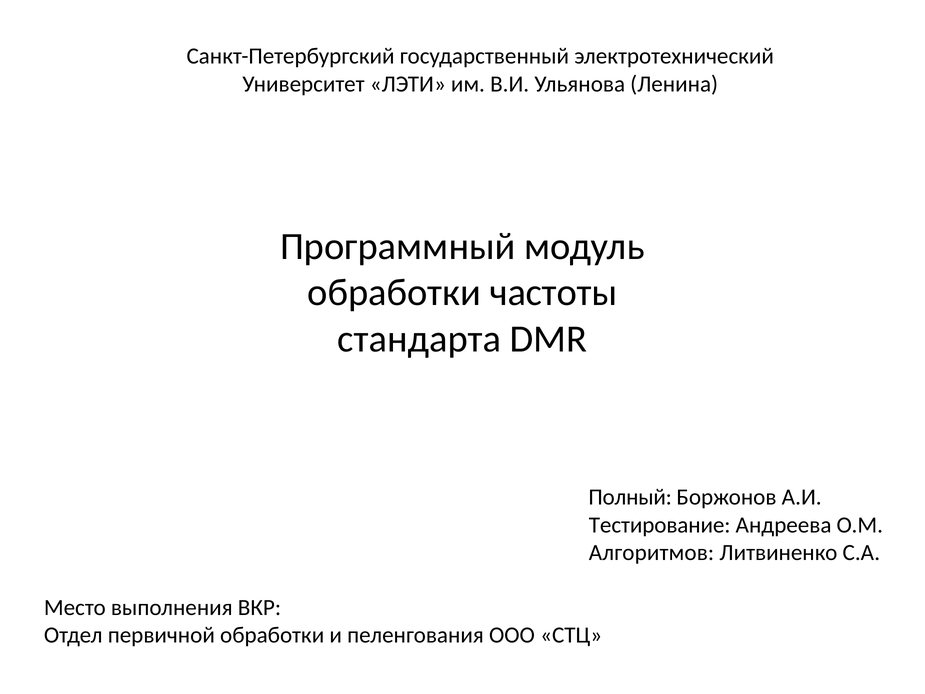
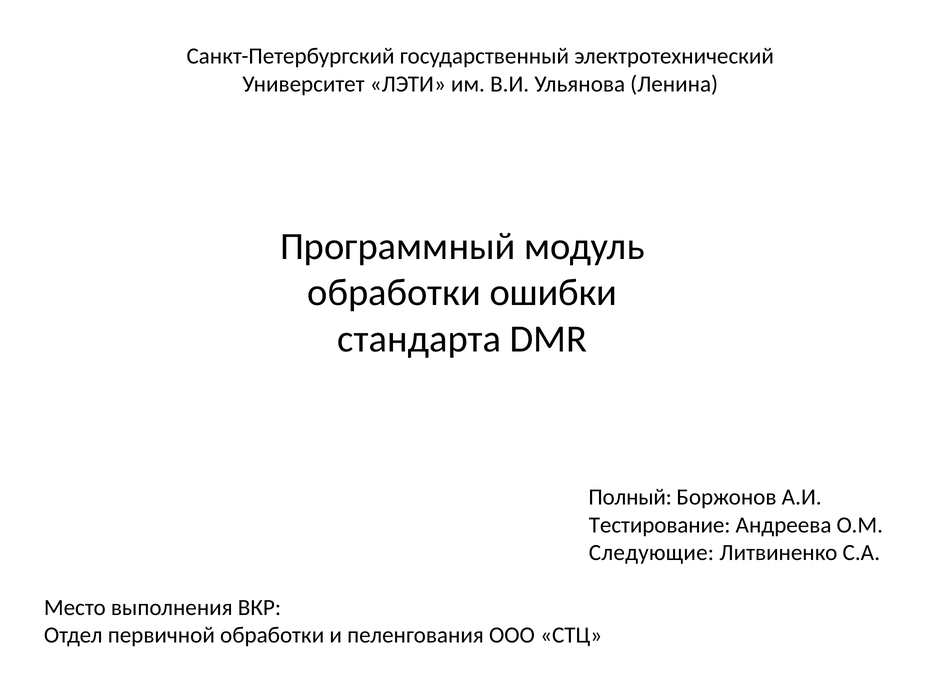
частоты: частоты -> ошибки (553, 293)
Алгоритмов: Алгоритмов -> Следующие (651, 552)
